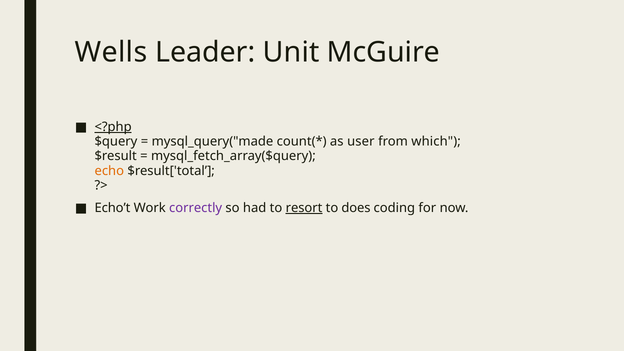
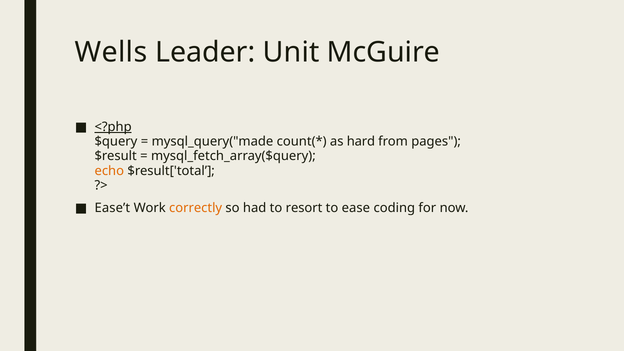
user: user -> hard (361, 141)
which: which -> pages (436, 141)
Echo’t: Echo’t -> Ease’t (112, 208)
correctly colour: purple -> orange (196, 208)
resort underline: present -> none (304, 208)
does: does -> ease (356, 208)
